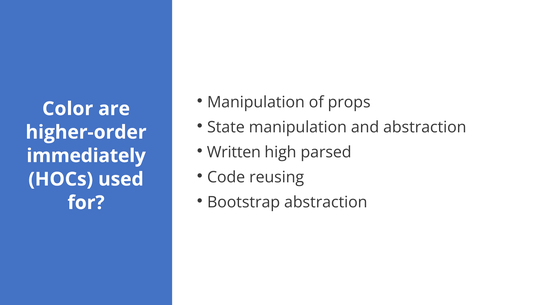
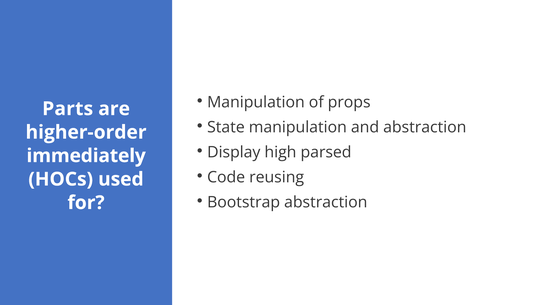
Color: Color -> Parts (68, 109)
Written: Written -> Display (234, 152)
